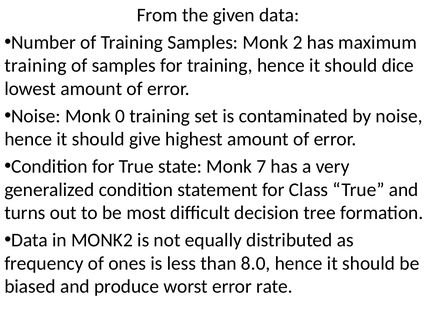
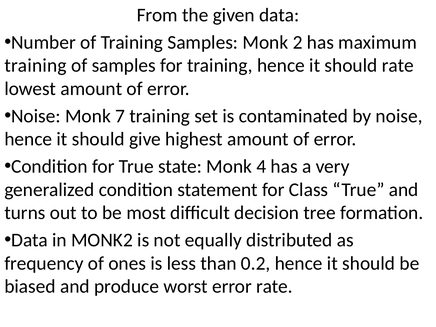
should dice: dice -> rate (398, 66)
0: 0 -> 7 (120, 116)
7: 7 -> 4 (261, 166)
8.0: 8.0 -> 0.2 (256, 263)
